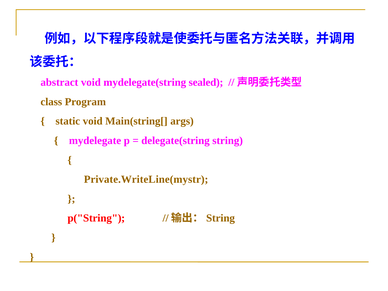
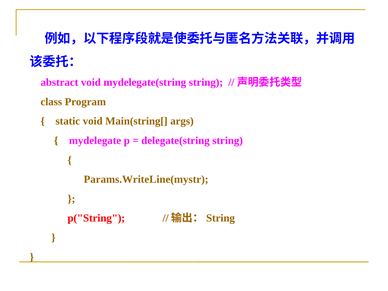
mydelegate(string sealed: sealed -> string (206, 82)
Private.WriteLine(mystr: Private.WriteLine(mystr -> Params.WriteLine(mystr (146, 179)
